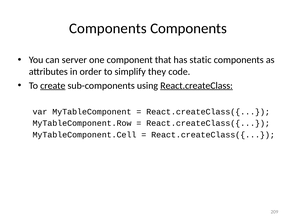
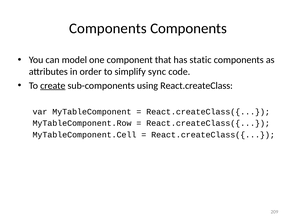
server: server -> model (74, 60)
they: they -> sync (157, 72)
React.createClass underline: present -> none (197, 86)
